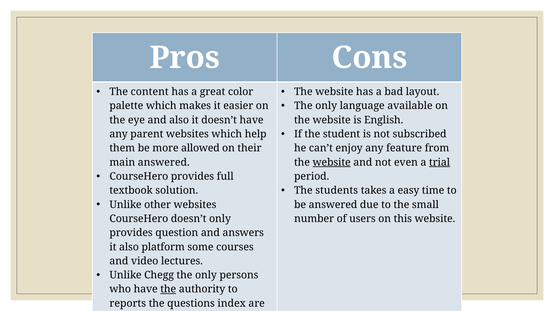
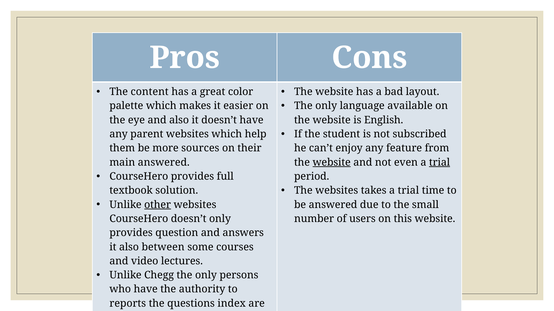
allowed: allowed -> sources (200, 148)
The students: students -> websites (337, 191)
takes a easy: easy -> trial (408, 191)
other underline: none -> present (158, 205)
platform: platform -> between (163, 247)
the underline: present -> none (168, 290)
